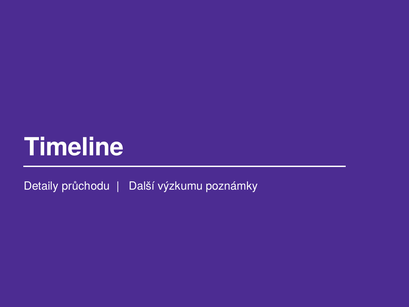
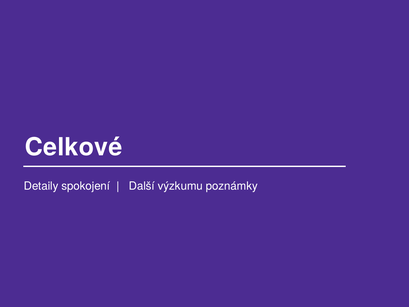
Timeline: Timeline -> Celkové (74, 147)
průchodu: průchodu -> spokojení (86, 186)
